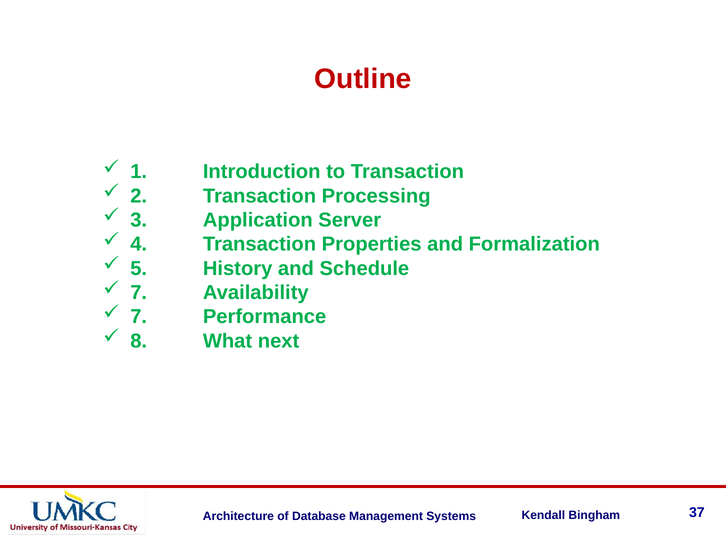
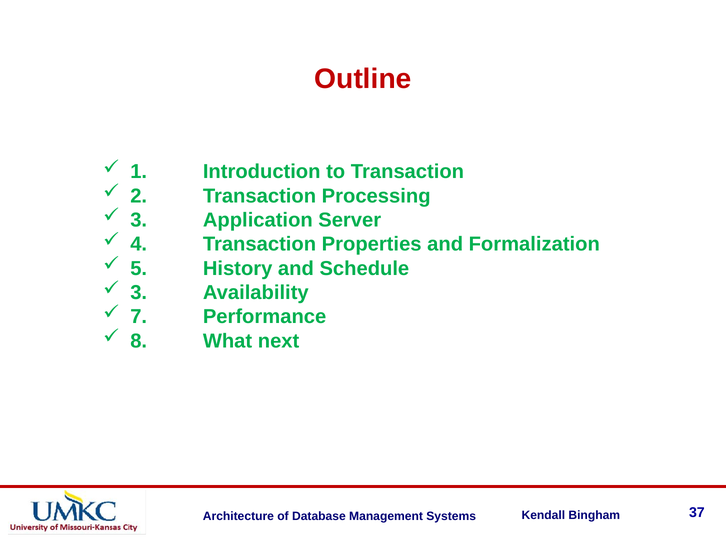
7: 7 -> 3 (139, 293)
